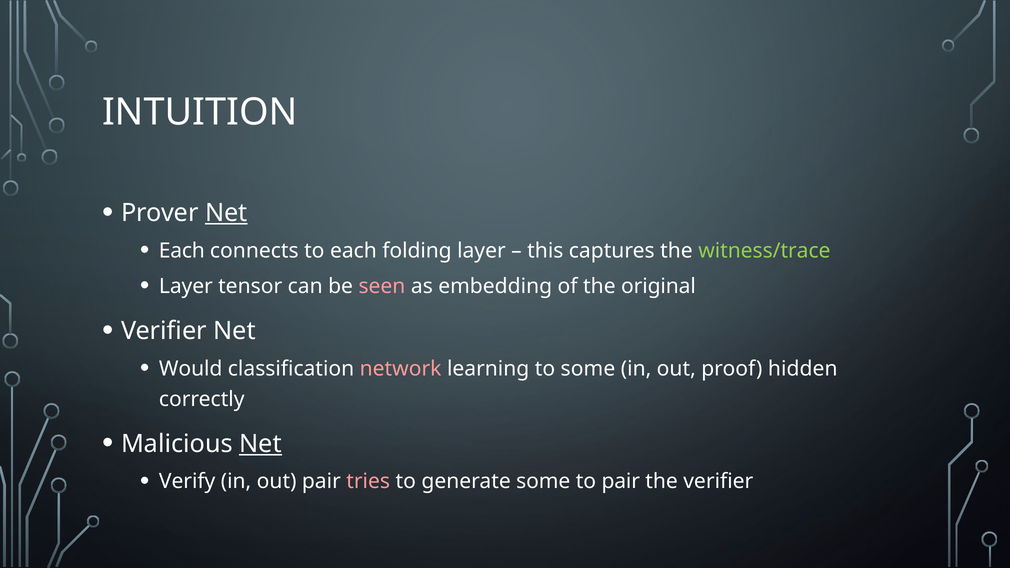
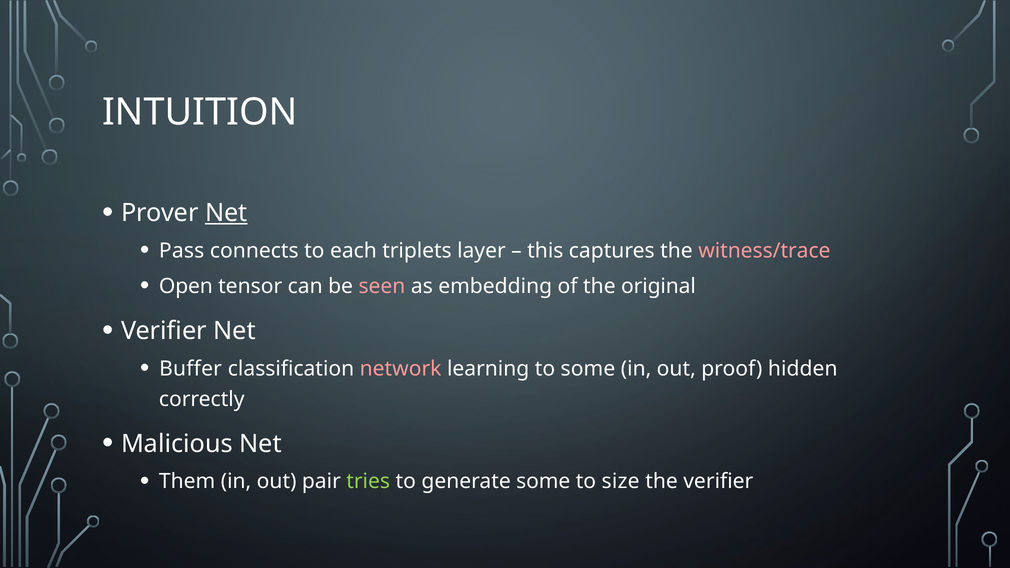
Each: Each -> Pass (182, 251)
folding: folding -> triplets (417, 251)
witness/trace colour: light green -> pink (764, 251)
Layer: Layer -> Open (186, 286)
Would: Would -> Buffer (191, 369)
Net underline: present -> none (260, 444)
Verify: Verify -> Them (187, 482)
tries colour: pink -> light green (368, 482)
to pair: pair -> size (621, 482)
